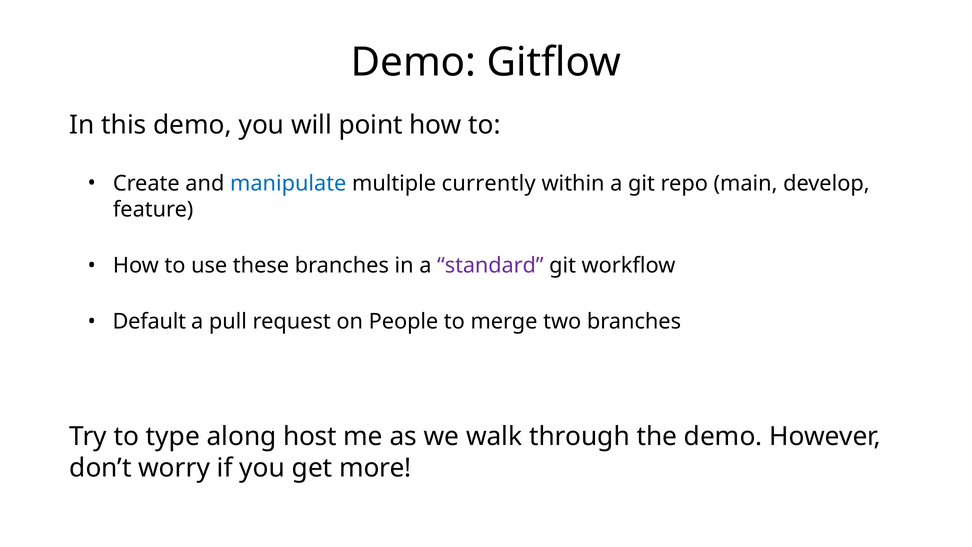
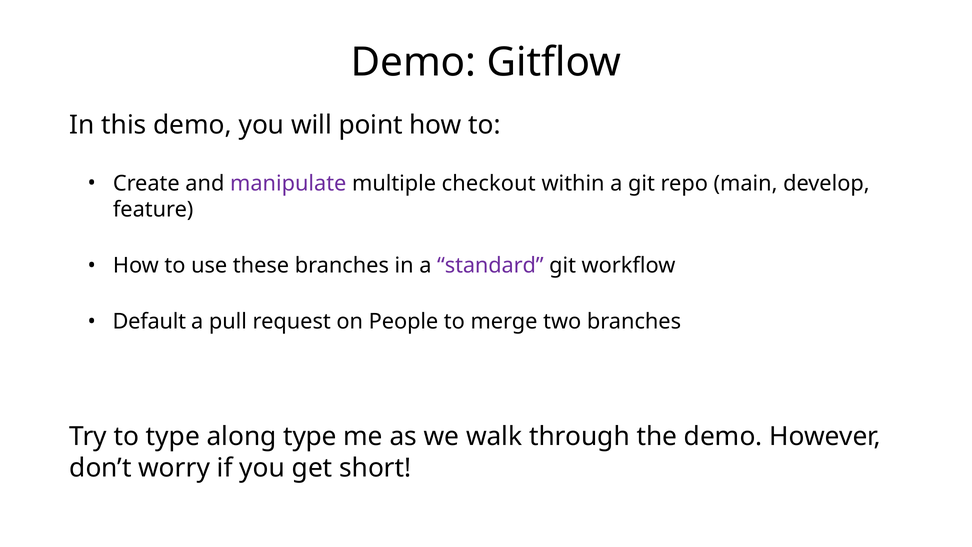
manipulate colour: blue -> purple (288, 183)
currently: currently -> checkout (489, 183)
along host: host -> type (310, 436)
more: more -> short (375, 468)
